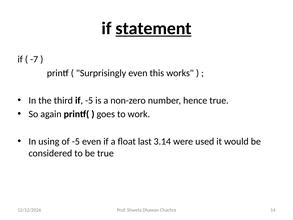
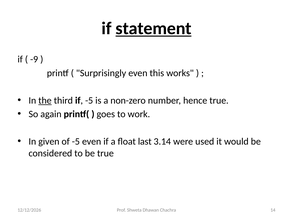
-7: -7 -> -9 (34, 59)
the underline: none -> present (45, 100)
using: using -> given (49, 141)
